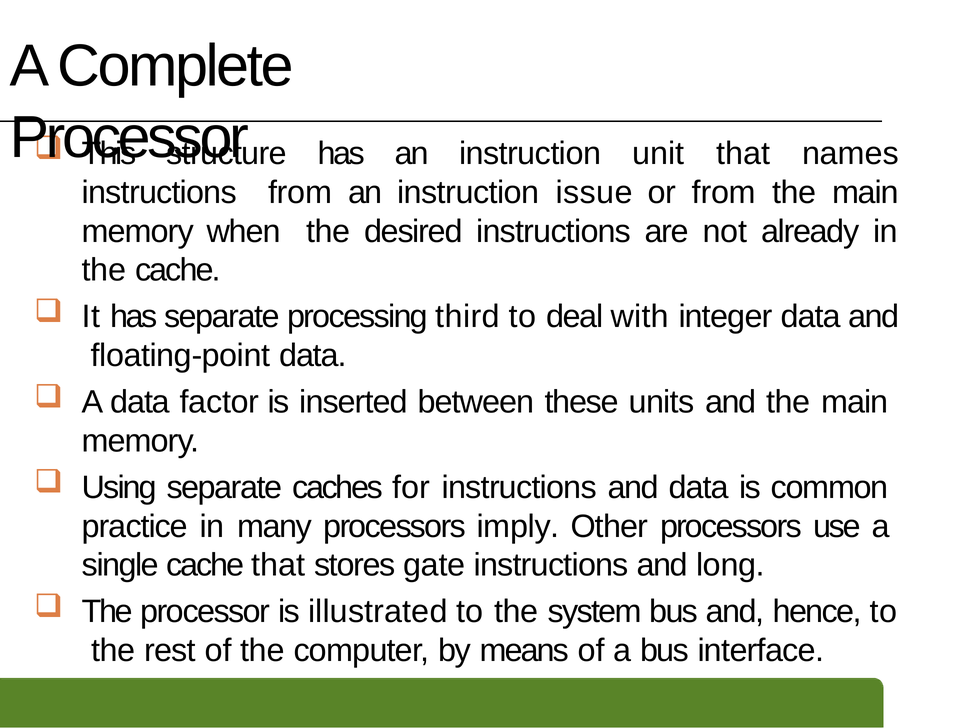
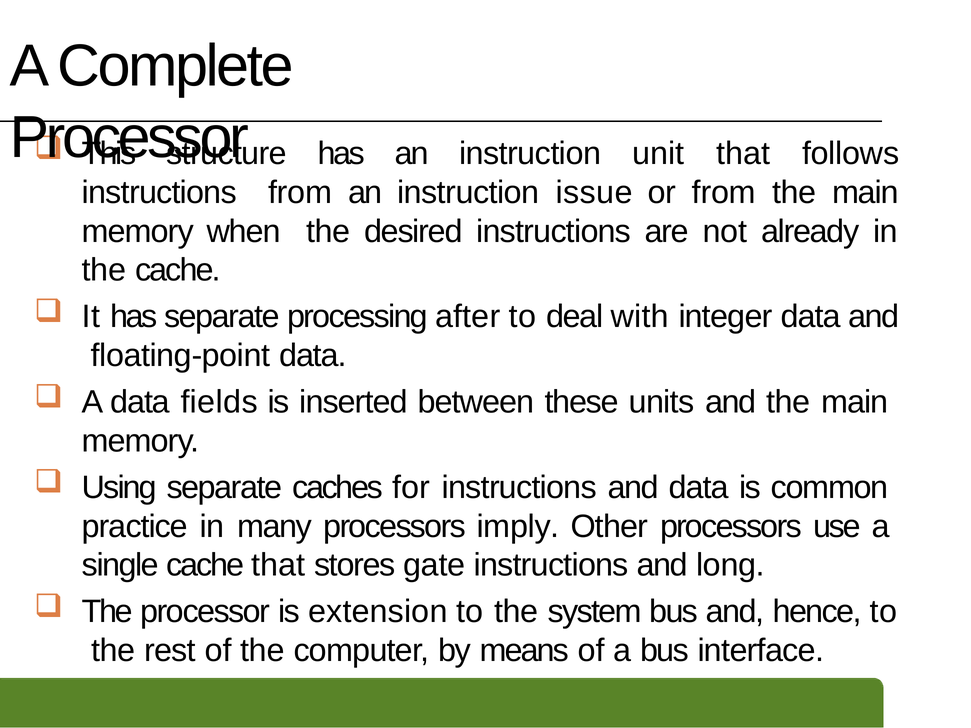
names: names -> follows (851, 154)
third: third -> after (468, 317)
factor: factor -> fields (219, 402)
illustrated: illustrated -> extension (378, 612)
